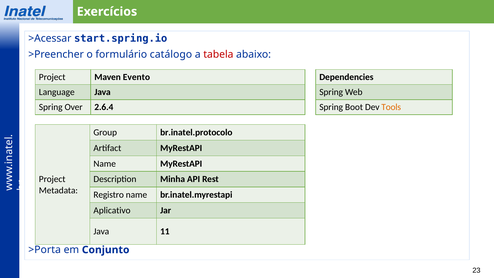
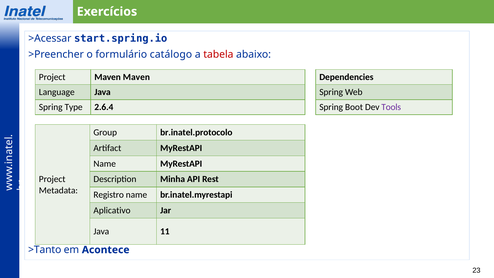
Maven Evento: Evento -> Maven (136, 77)
Over: Over -> Type (74, 107)
Tools colour: orange -> purple (391, 107)
>Porta: >Porta -> >Tanto (45, 250)
Conjunto: Conjunto -> Acontece (106, 250)
